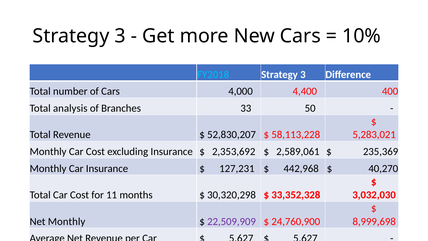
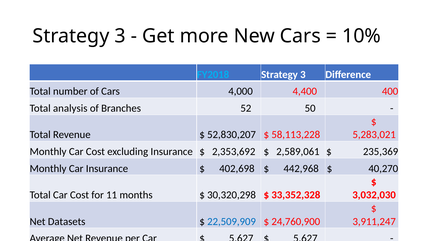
33: 33 -> 52 (246, 108)
127,231: 127,231 -> 402,698 (237, 168)
Net Monthly: Monthly -> Datasets (67, 221)
22,509,909 colour: purple -> blue (232, 221)
8,999,698: 8,999,698 -> 3,911,247 (374, 221)
